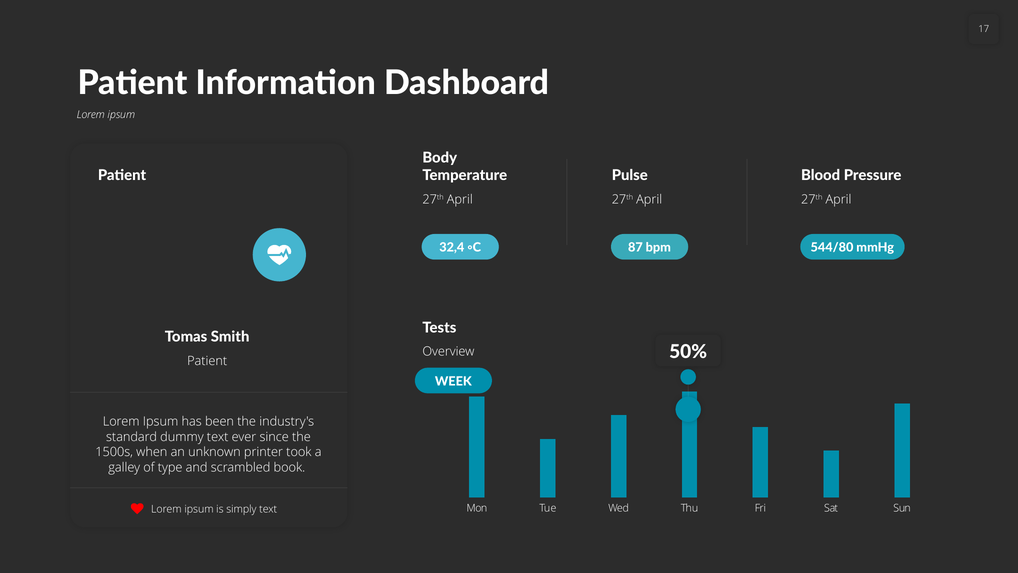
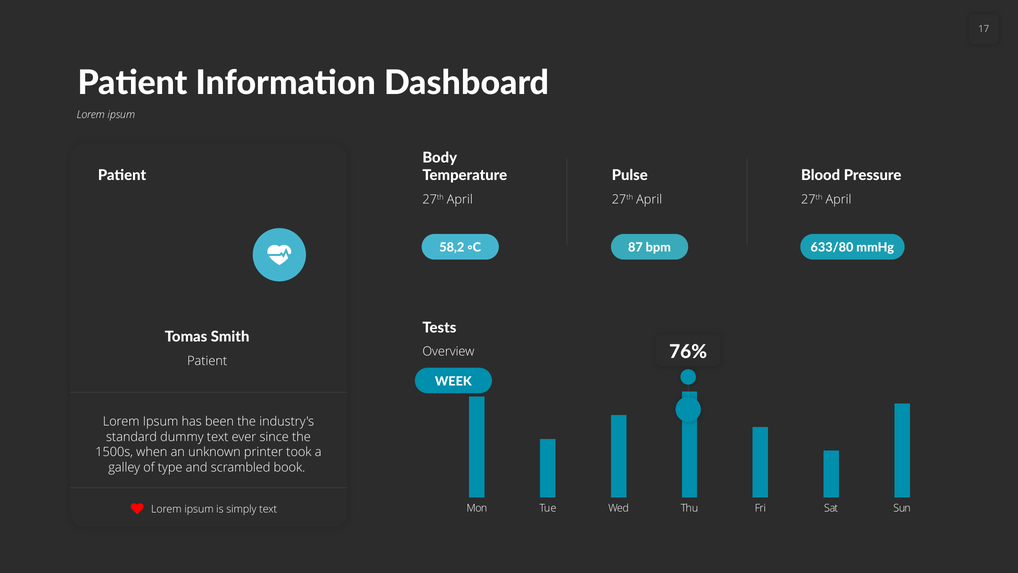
32,4: 32,4 -> 58,2 (452, 247)
544/80: 544/80 -> 633/80 (832, 247)
50%: 50% -> 76% (688, 352)
